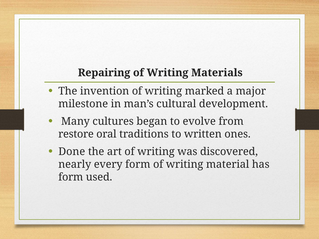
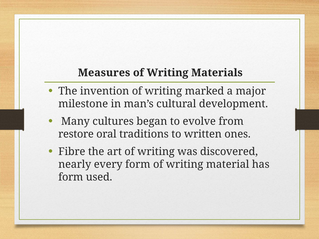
Repairing: Repairing -> Measures (104, 73)
Done: Done -> Fibre (72, 152)
